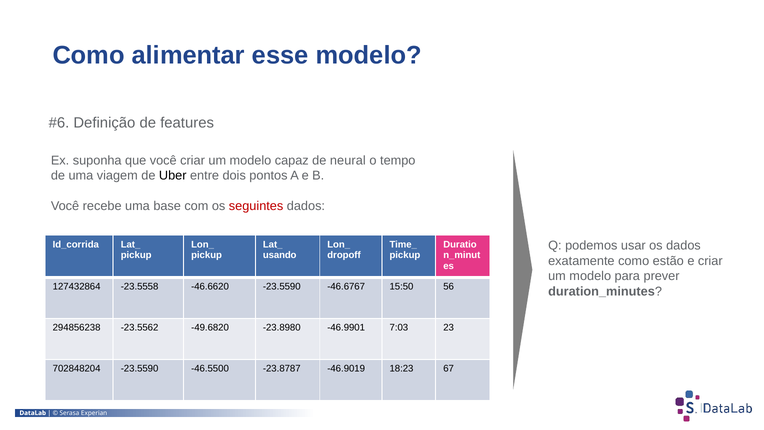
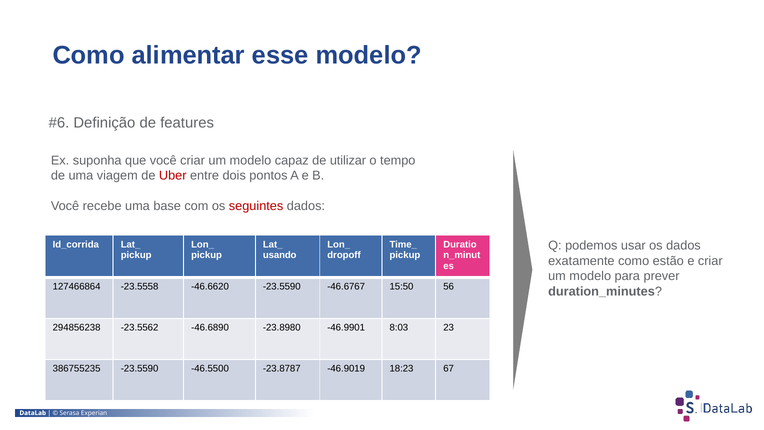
neural: neural -> utilizar (348, 160)
Uber colour: black -> red (173, 176)
127432864: 127432864 -> 127466864 (77, 287)
-49.6820: -49.6820 -> -46.6890 (210, 328)
7:03: 7:03 -> 8:03 (399, 328)
702848204: 702848204 -> 386755235 (77, 368)
